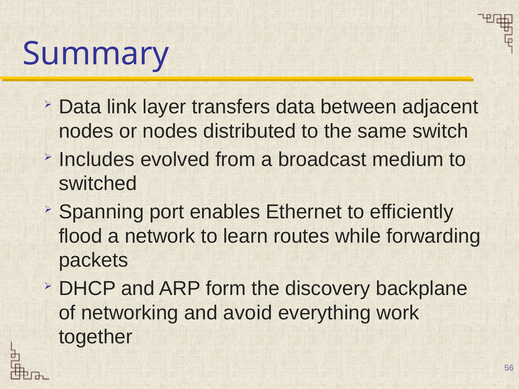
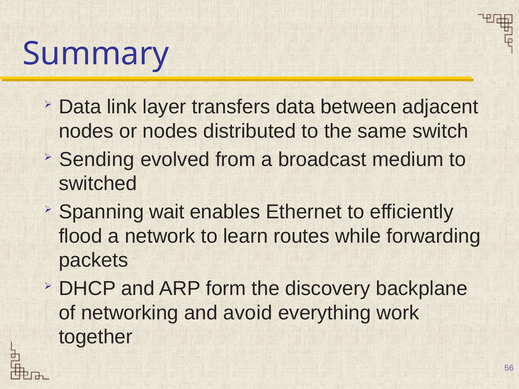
Includes: Includes -> Sending (97, 159)
port: port -> wait (167, 212)
